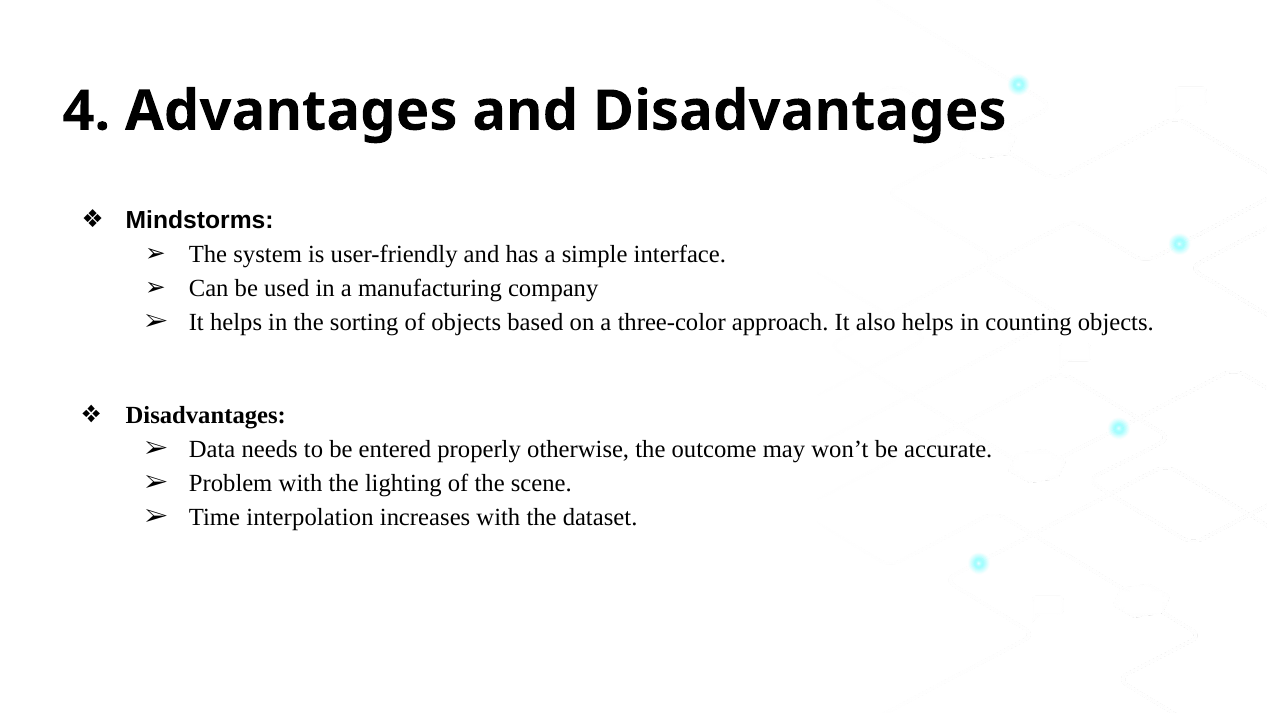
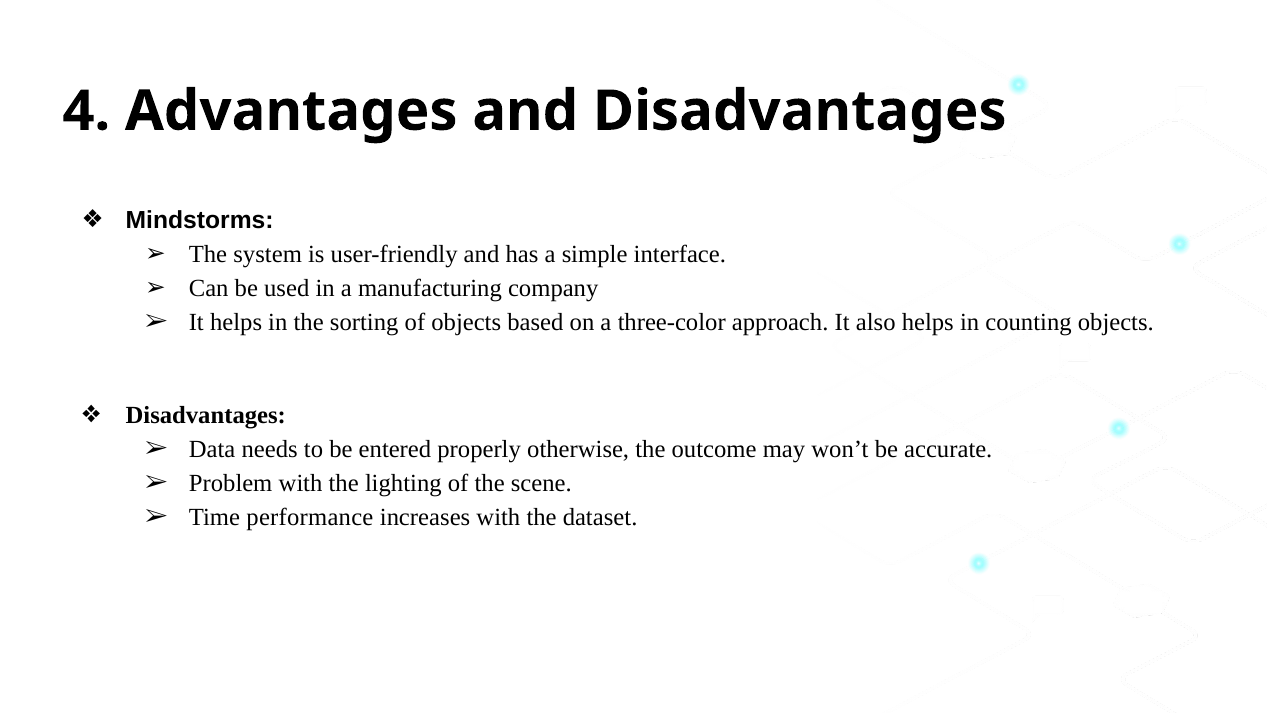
interpolation: interpolation -> performance (310, 517)
